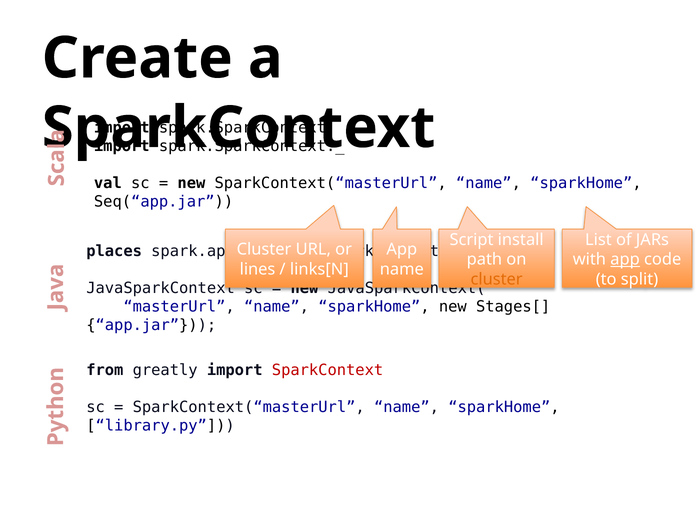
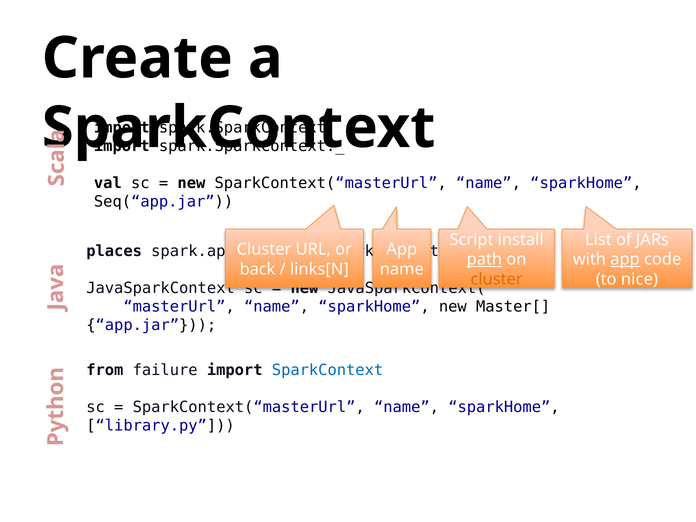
path underline: none -> present (484, 259)
lines: lines -> back (258, 269)
split: split -> nice (639, 279)
Stages[: Stages[ -> Master[ (513, 307)
greatly: greatly -> failure (165, 370)
SparkContext colour: red -> blue (328, 370)
